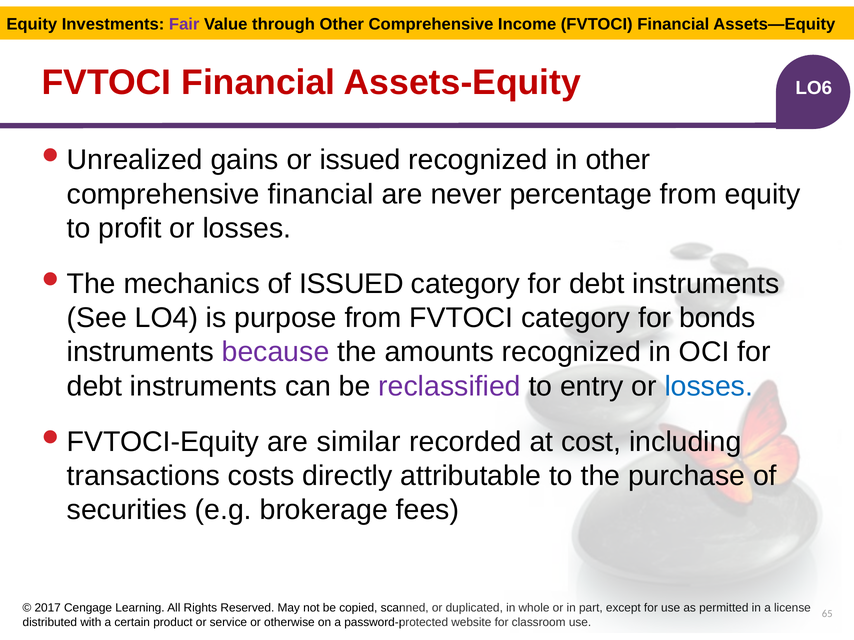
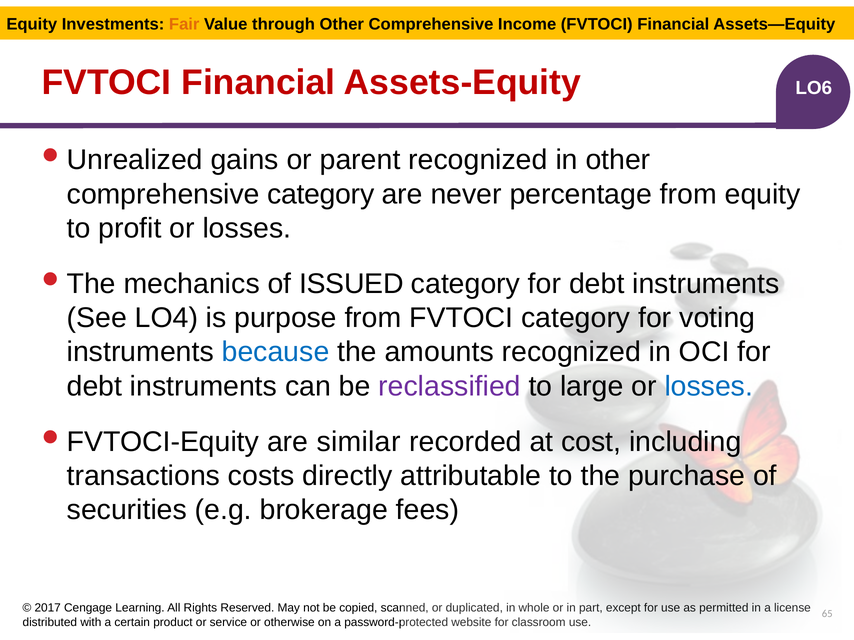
Fair colour: purple -> orange (184, 24)
or issued: issued -> parent (360, 160)
comprehensive financial: financial -> category (321, 194)
bonds: bonds -> voting (717, 318)
because colour: purple -> blue (276, 352)
entry: entry -> large (592, 386)
